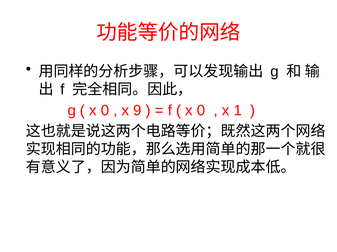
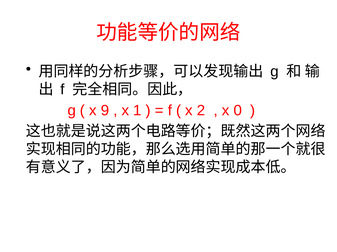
0: 0 -> 9 (105, 111)
9: 9 -> 1 (137, 111)
0: 0 -> 2 (201, 111)
1: 1 -> 0 (238, 111)
